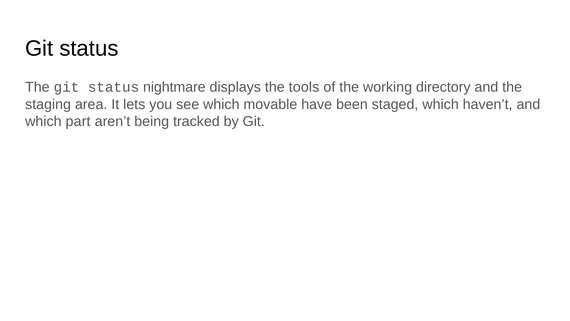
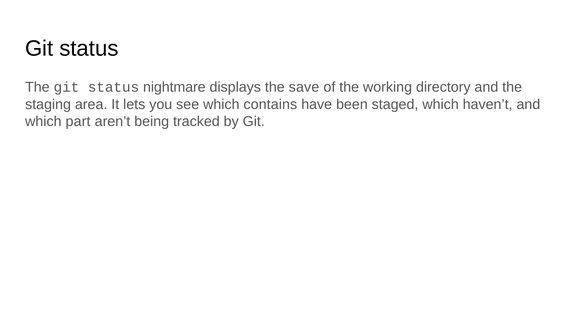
tools: tools -> save (304, 87)
movable: movable -> contains (270, 104)
